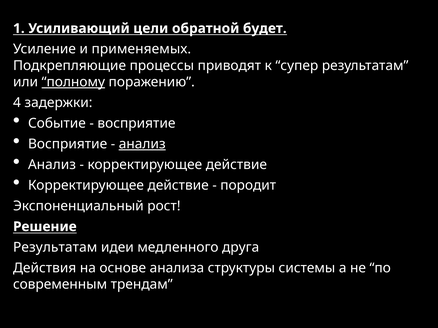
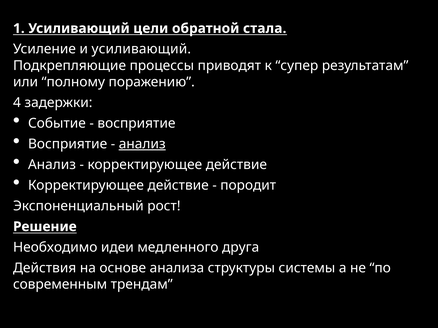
будет: будет -> стала (265, 28)
и применяемых: применяемых -> усиливающий (141, 49)
полному underline: present -> none (73, 82)
Результатам: Результатам -> Необходимо (55, 248)
